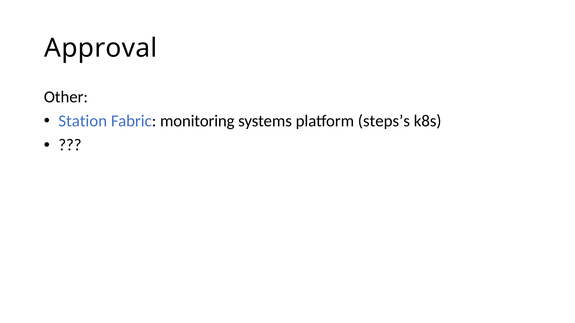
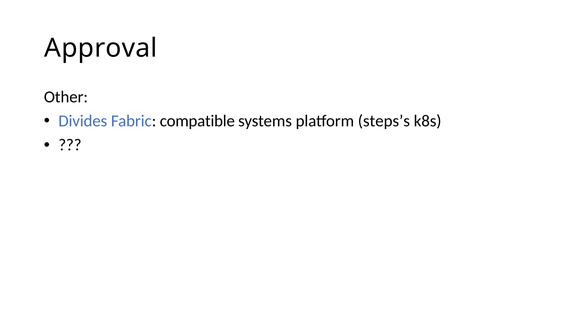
Station: Station -> Divides (83, 121)
monitoring: monitoring -> compatible (197, 121)
